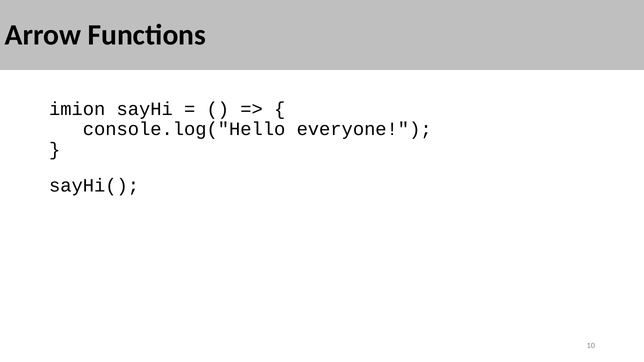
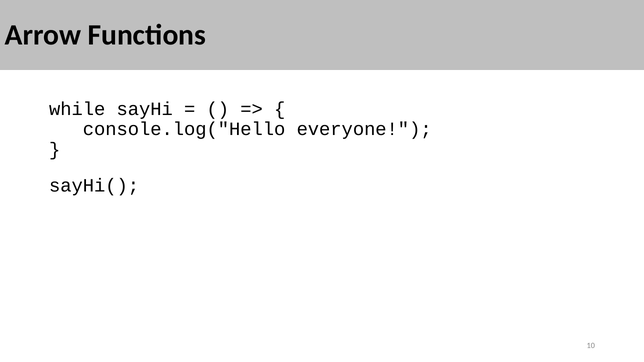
imion: imion -> while (77, 109)
